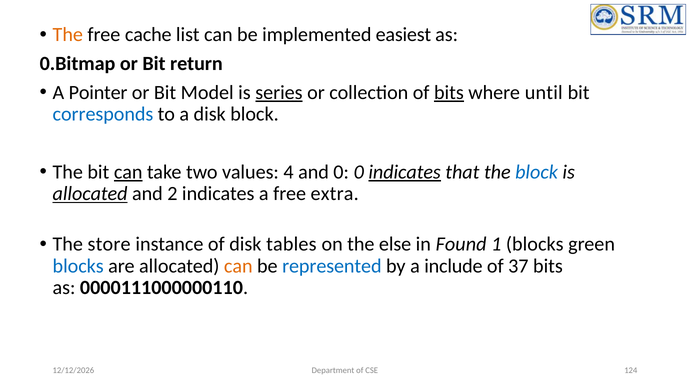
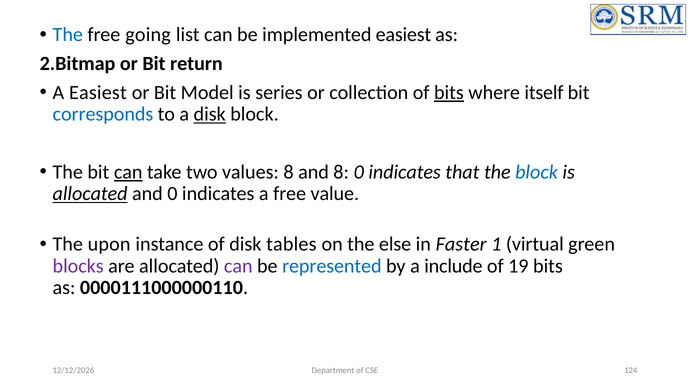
The colour: orange -> blue (68, 35)
cache: cache -> going (148, 35)
0.Bitmap: 0.Bitmap -> 2.Bitmap (78, 64)
A Pointer: Pointer -> Easiest (98, 93)
series underline: present -> none (279, 93)
until: until -> itself (544, 93)
disk underline: none -> present (210, 114)
values 4: 4 -> 8 (288, 172)
and 0: 0 -> 8 (341, 172)
indicates underline: present -> none (405, 172)
and 2: 2 -> 0 (172, 194)
extra: extra -> value (335, 194)
store: store -> upon (109, 244)
Found: Found -> Faster (461, 244)
1 blocks: blocks -> virtual (535, 244)
blocks colour: blue -> purple (78, 266)
can colour: orange -> purple (238, 266)
37: 37 -> 19 (518, 266)
